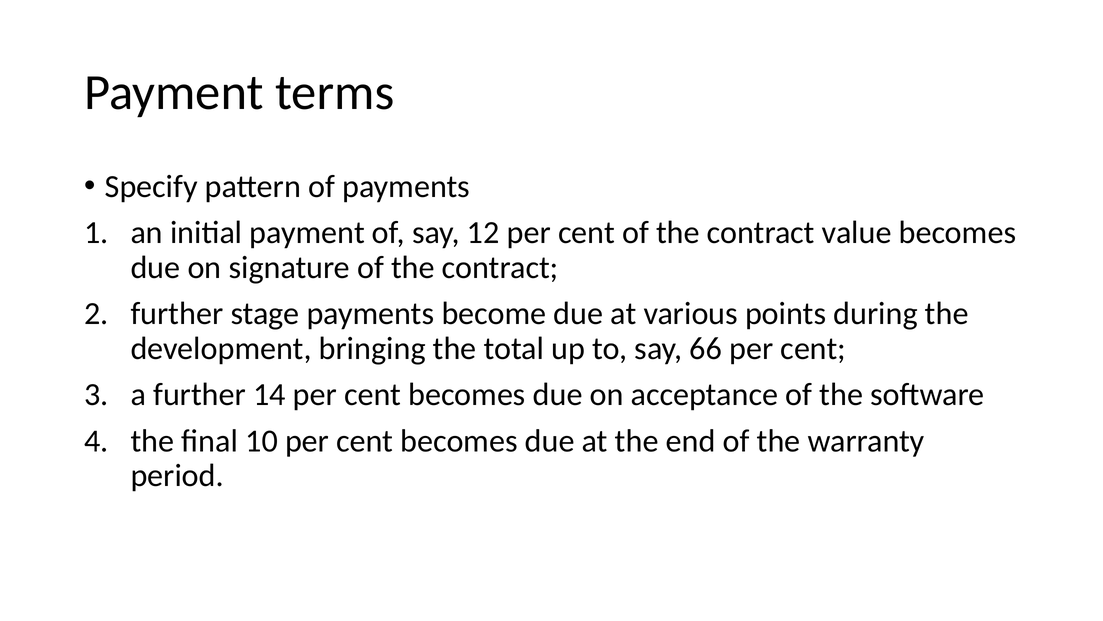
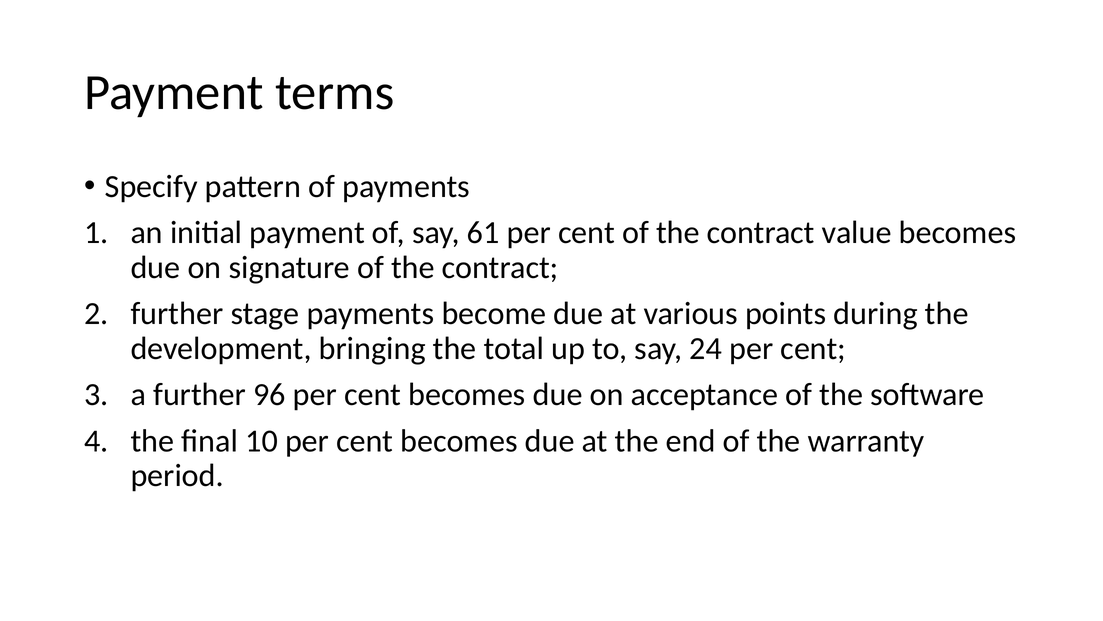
12: 12 -> 61 (483, 233)
66: 66 -> 24 (706, 348)
14: 14 -> 96 (269, 394)
